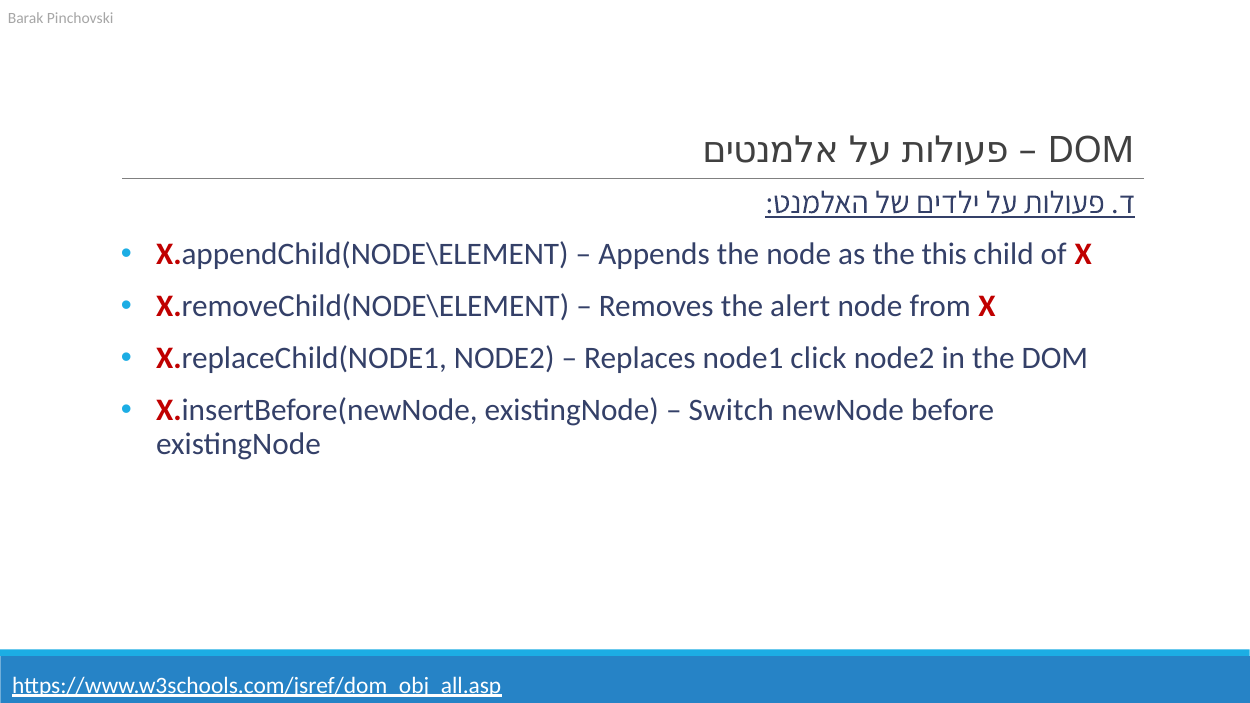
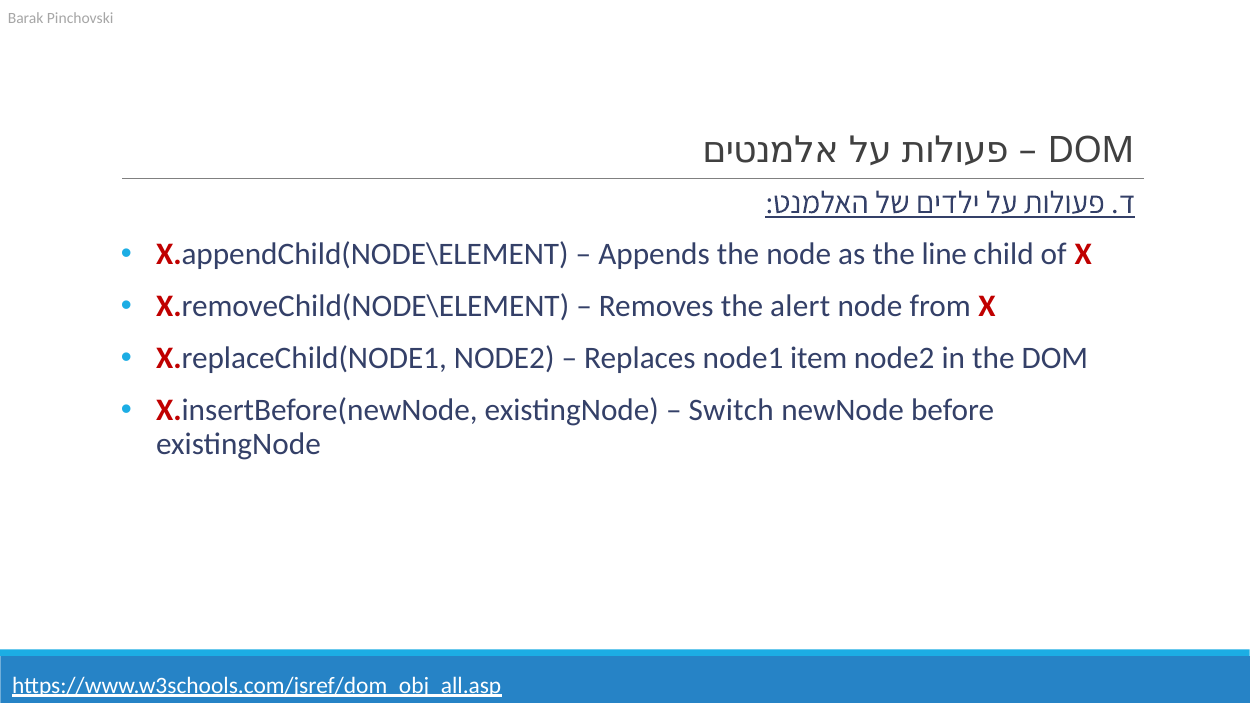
this: this -> line (944, 255)
click: click -> item (819, 359)
